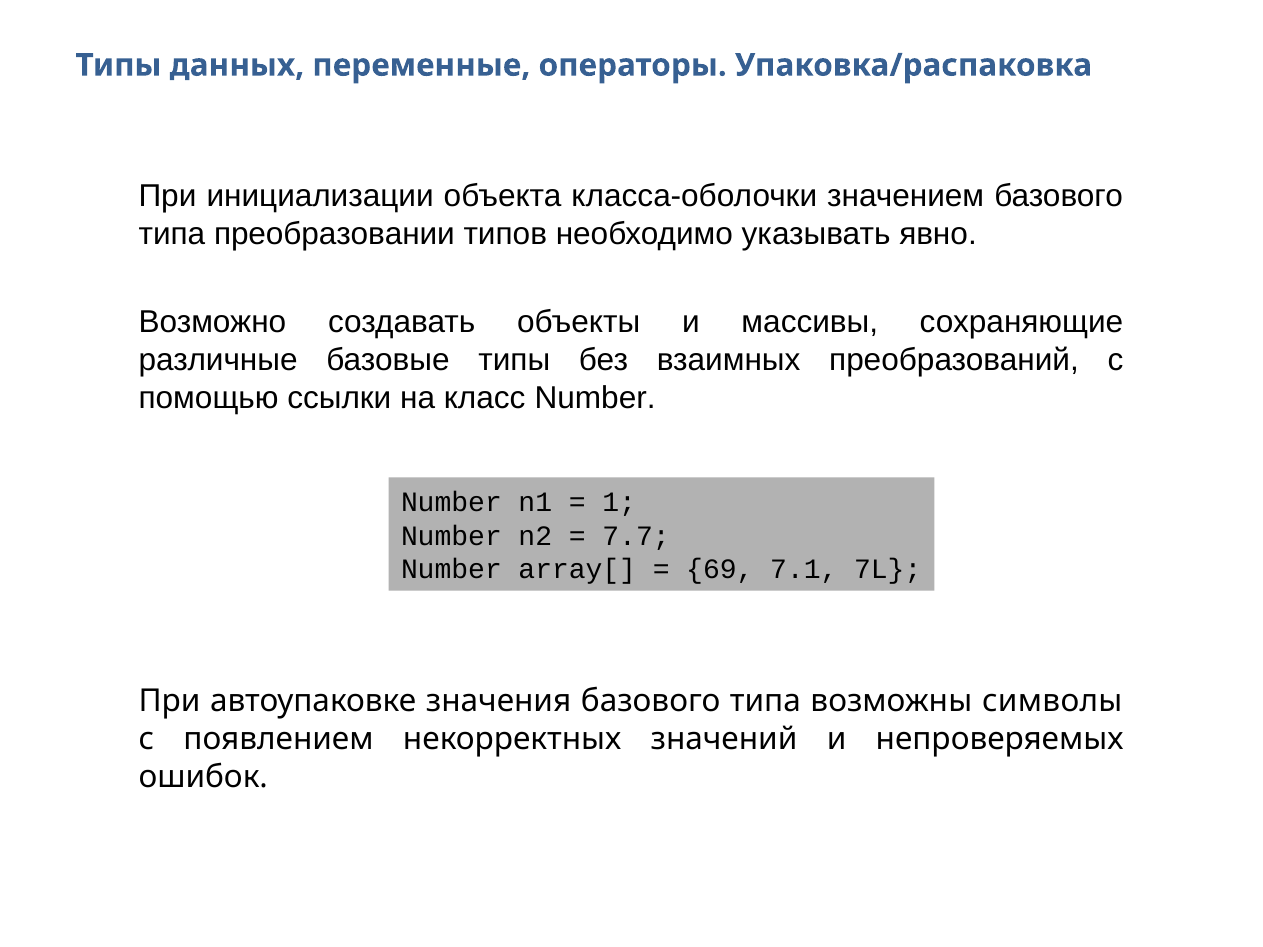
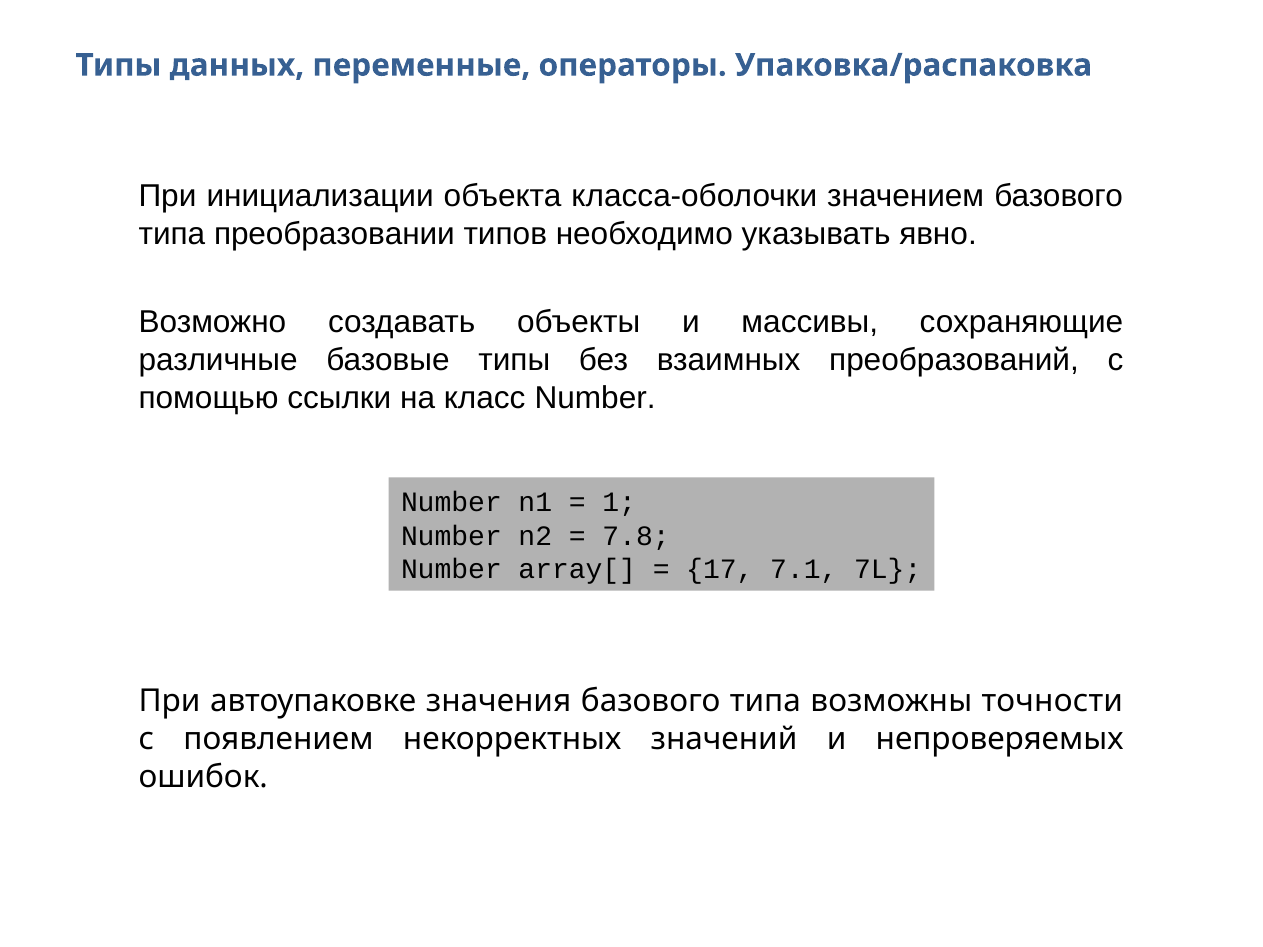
7.7: 7.7 -> 7.8 (636, 536)
69: 69 -> 17 (720, 570)
символы: символы -> точности (1052, 701)
